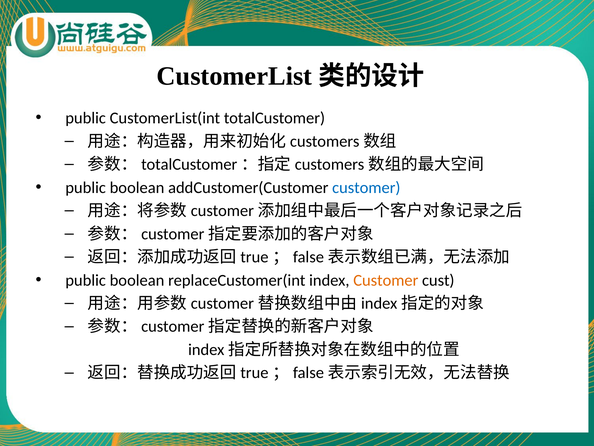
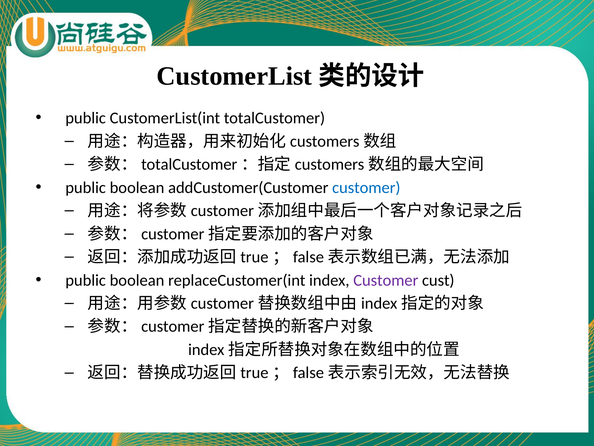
Customer colour: orange -> purple (386, 280)
